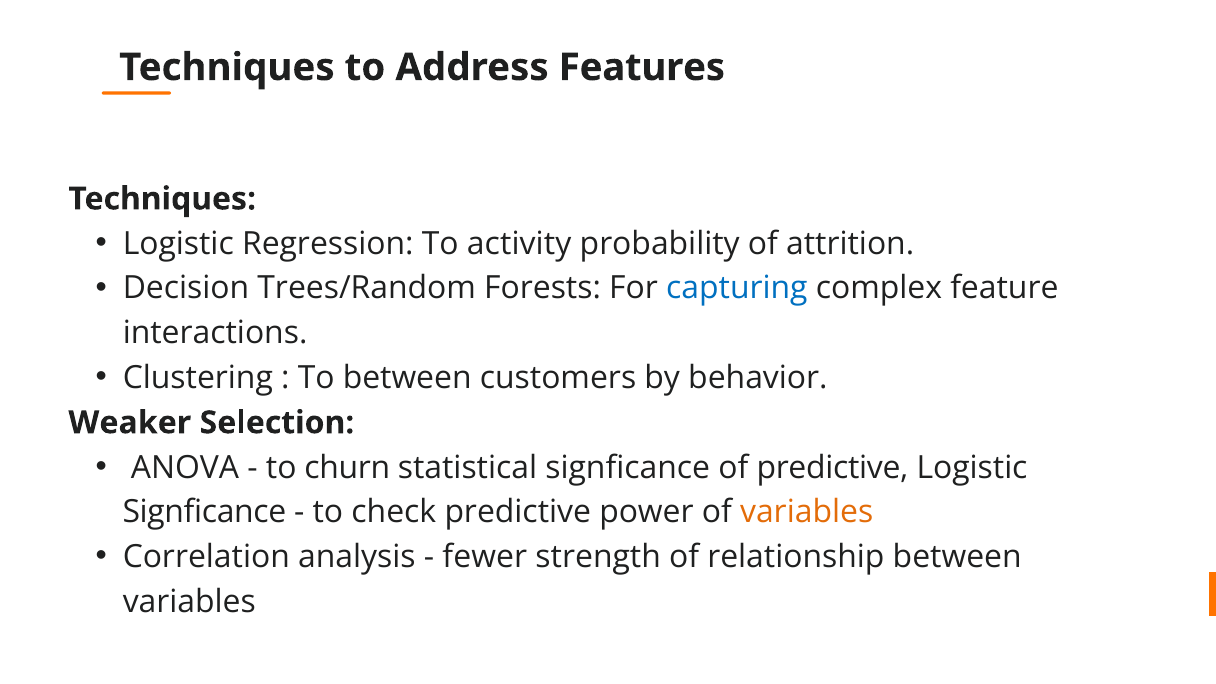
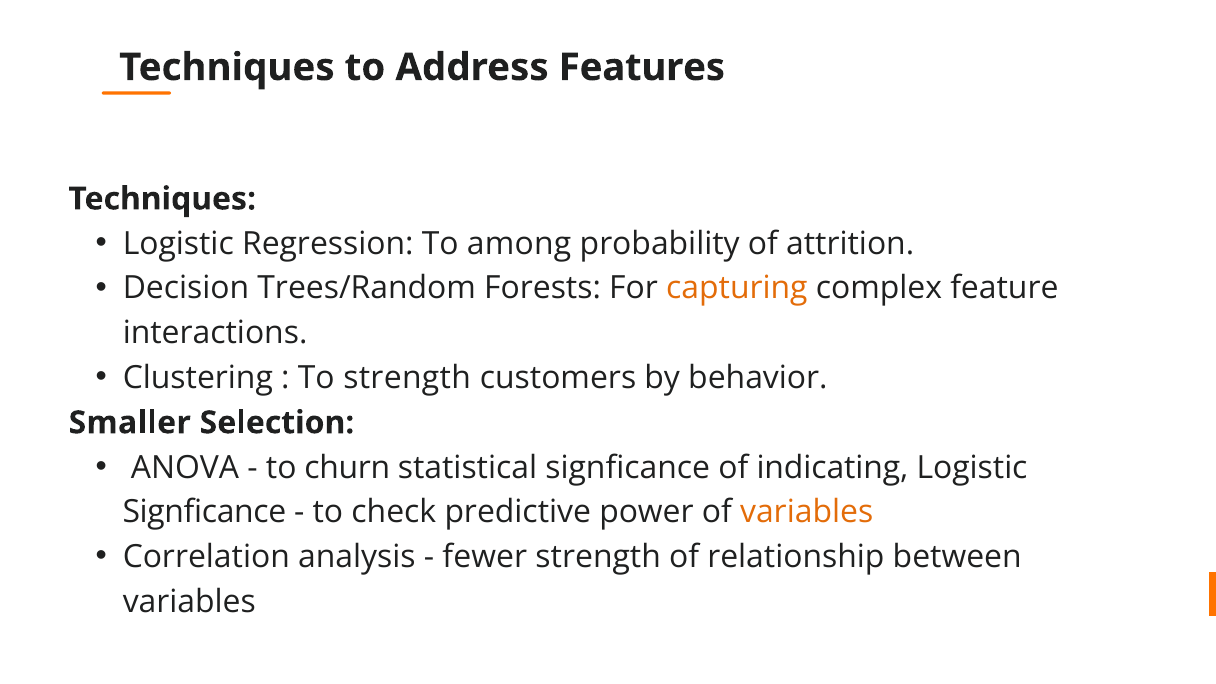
activity: activity -> among (519, 244)
capturing colour: blue -> orange (737, 288)
To between: between -> strength (407, 378)
Weaker: Weaker -> Smaller (130, 423)
of predictive: predictive -> indicating (832, 468)
